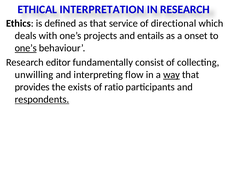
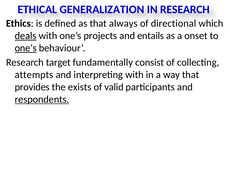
INTERPRETATION: INTERPRETATION -> GENERALIZATION (102, 9)
service: service -> always (123, 23)
deals underline: none -> present (26, 36)
editor: editor -> target (58, 62)
unwilling: unwilling -> attempts (34, 75)
interpreting flow: flow -> with (134, 75)
way underline: present -> none (172, 75)
ratio: ratio -> valid (114, 87)
